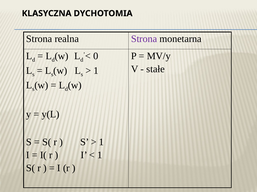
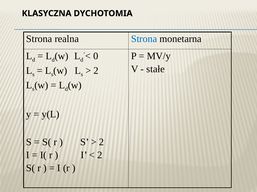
Strona colour: purple -> blue (144, 39)
1: 1 -> 2 (96, 71)
1: 1 -> 2 (101, 142)
1: 1 -> 2 (100, 156)
